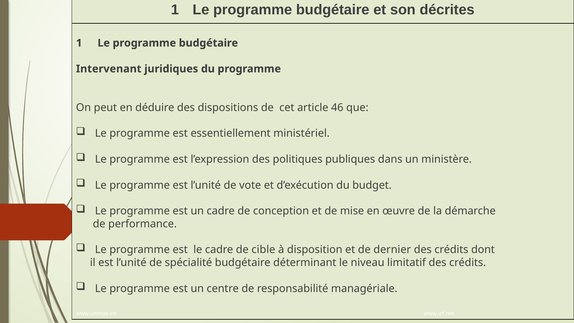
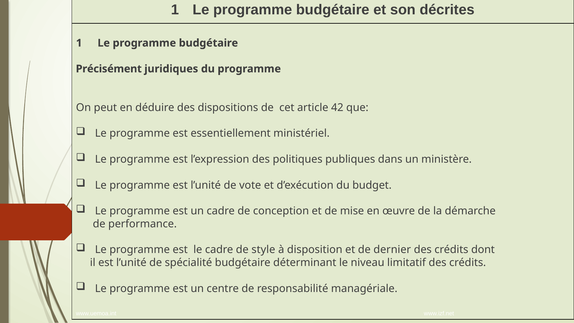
Intervenant: Intervenant -> Précisément (109, 69)
46: 46 -> 42 (337, 108)
cible: cible -> style (263, 250)
